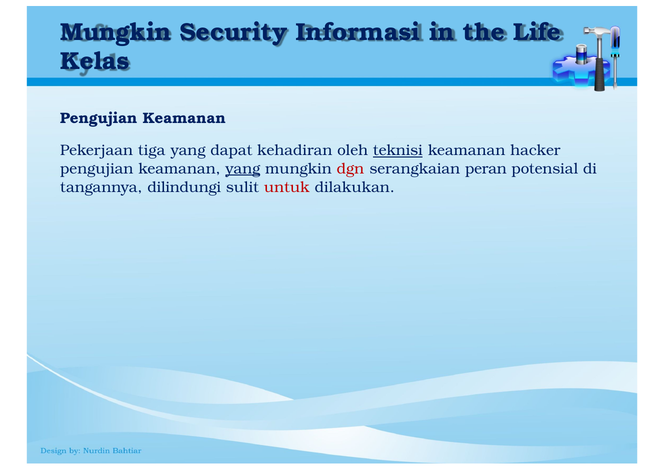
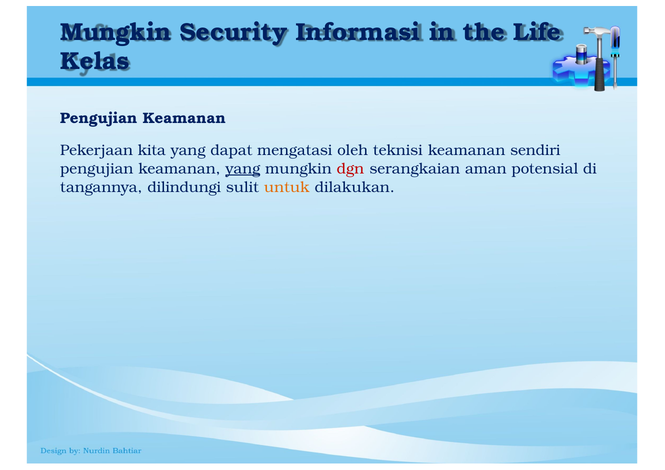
tiga: tiga -> kita (152, 150)
kehadiran: kehadiran -> mengatasi (295, 150)
teknisi underline: present -> none (398, 150)
hacker: hacker -> sendiri (535, 150)
peran: peran -> aman (486, 169)
untuk colour: red -> orange (287, 187)
